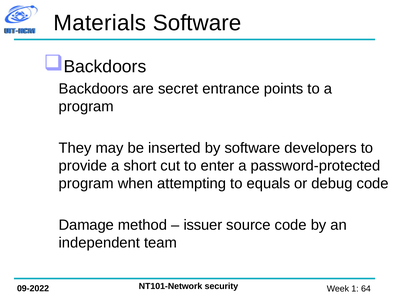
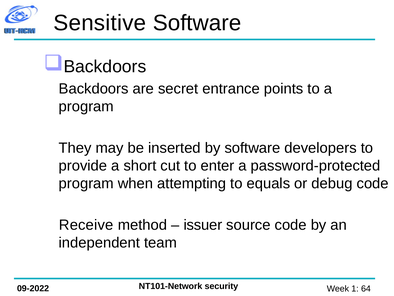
Materials: Materials -> Sensitive (100, 23)
Damage: Damage -> Receive (86, 225)
